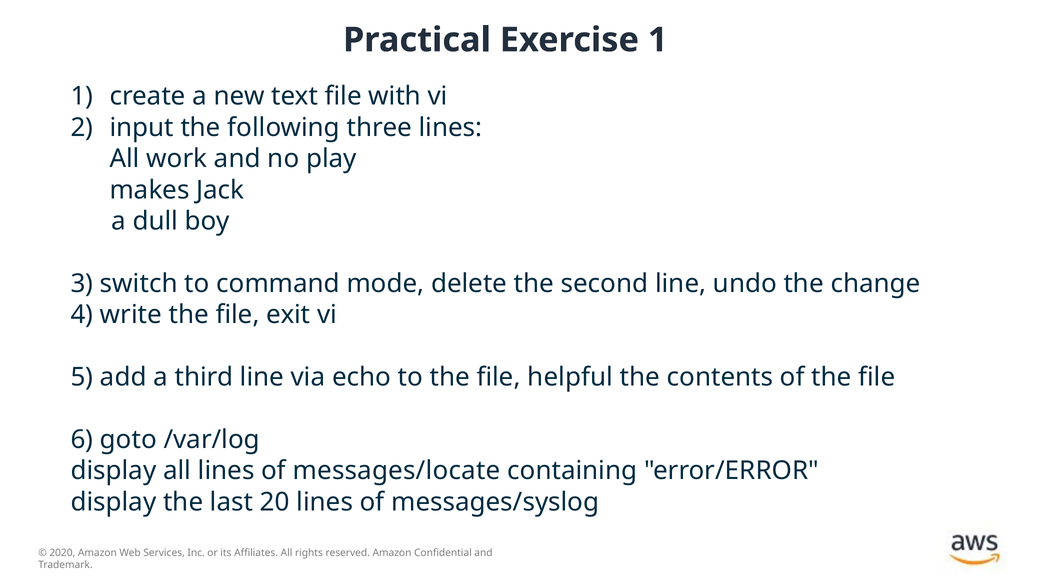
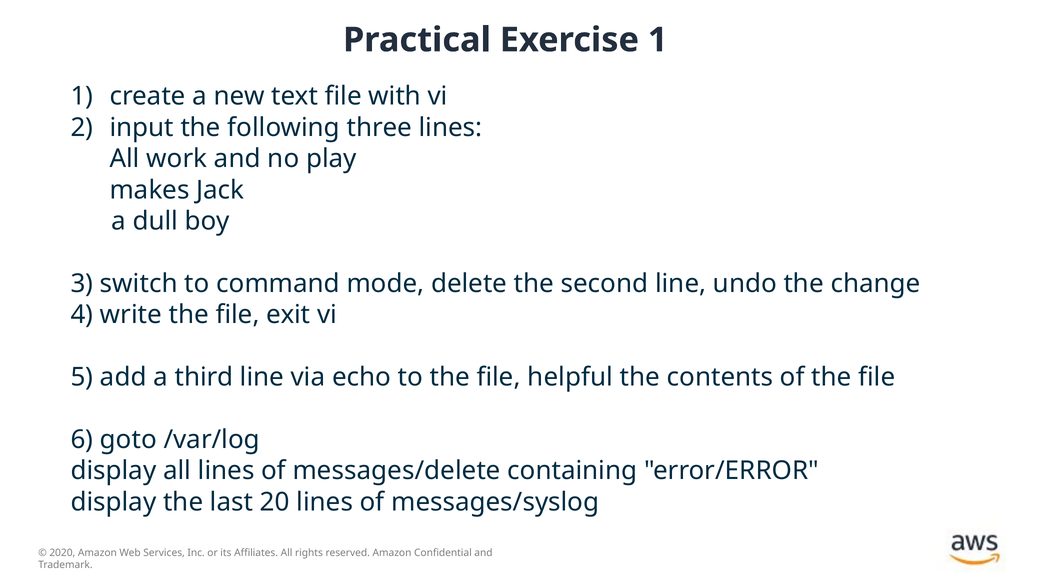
messages/locate: messages/locate -> messages/delete (397, 471)
